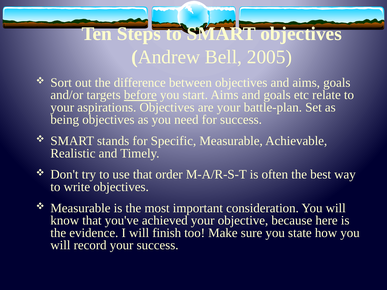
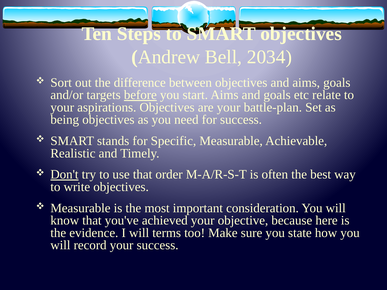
2005: 2005 -> 2034 (269, 57)
Don't underline: none -> present (64, 175)
finish: finish -> terms (167, 233)
